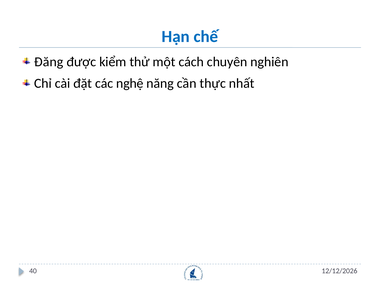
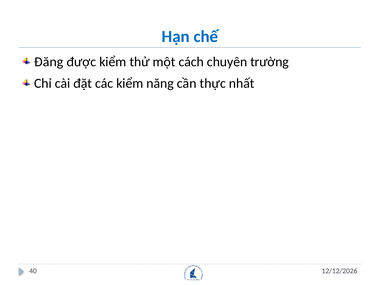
nghiên: nghiên -> trường (270, 62)
các nghệ: nghệ -> kiểm (130, 83)
